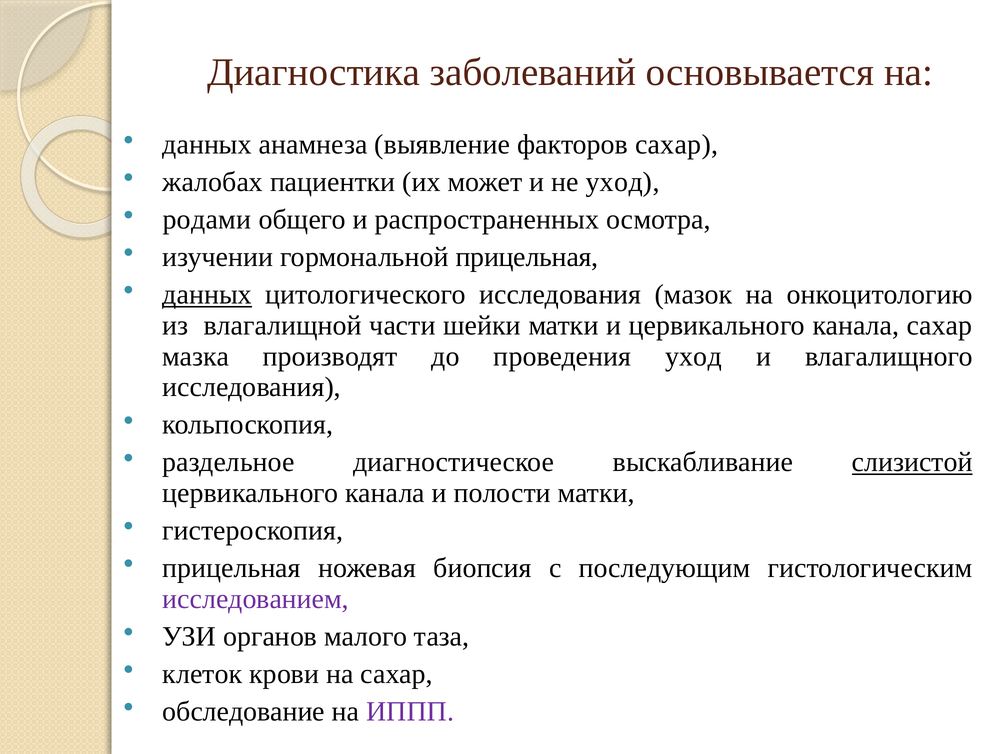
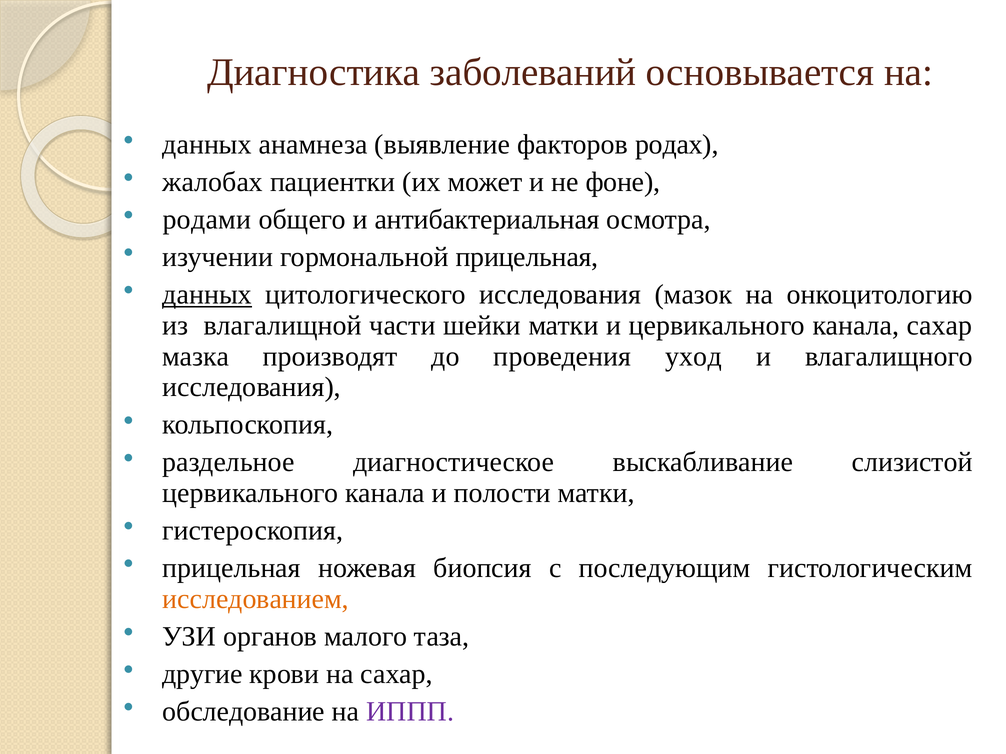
факторов сахар: сахар -> родах (677, 145)
не уход: уход -> фоне (623, 182)
распространенных: распространенных -> антибактериальная (487, 220)
слизистой underline: present -> none (912, 463)
исследованием colour: purple -> orange (256, 599)
клеток: клеток -> другие (203, 674)
